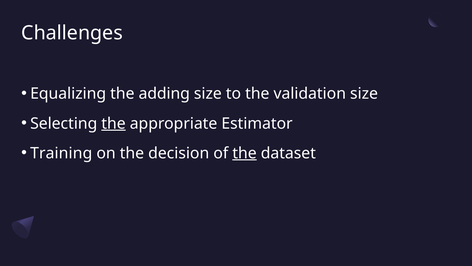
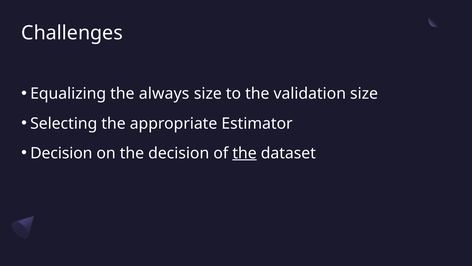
adding: adding -> always (164, 94)
the underline: present -> none (114, 123)
Training: Training -> Decision (61, 153)
